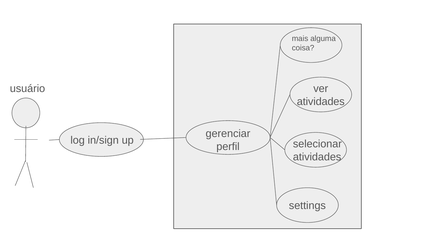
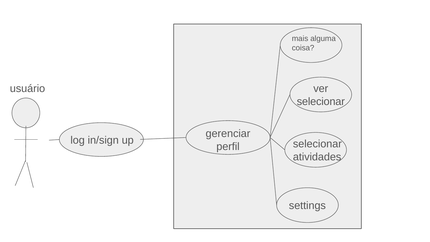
atividades: atividades -> selecionar (321, 101)
